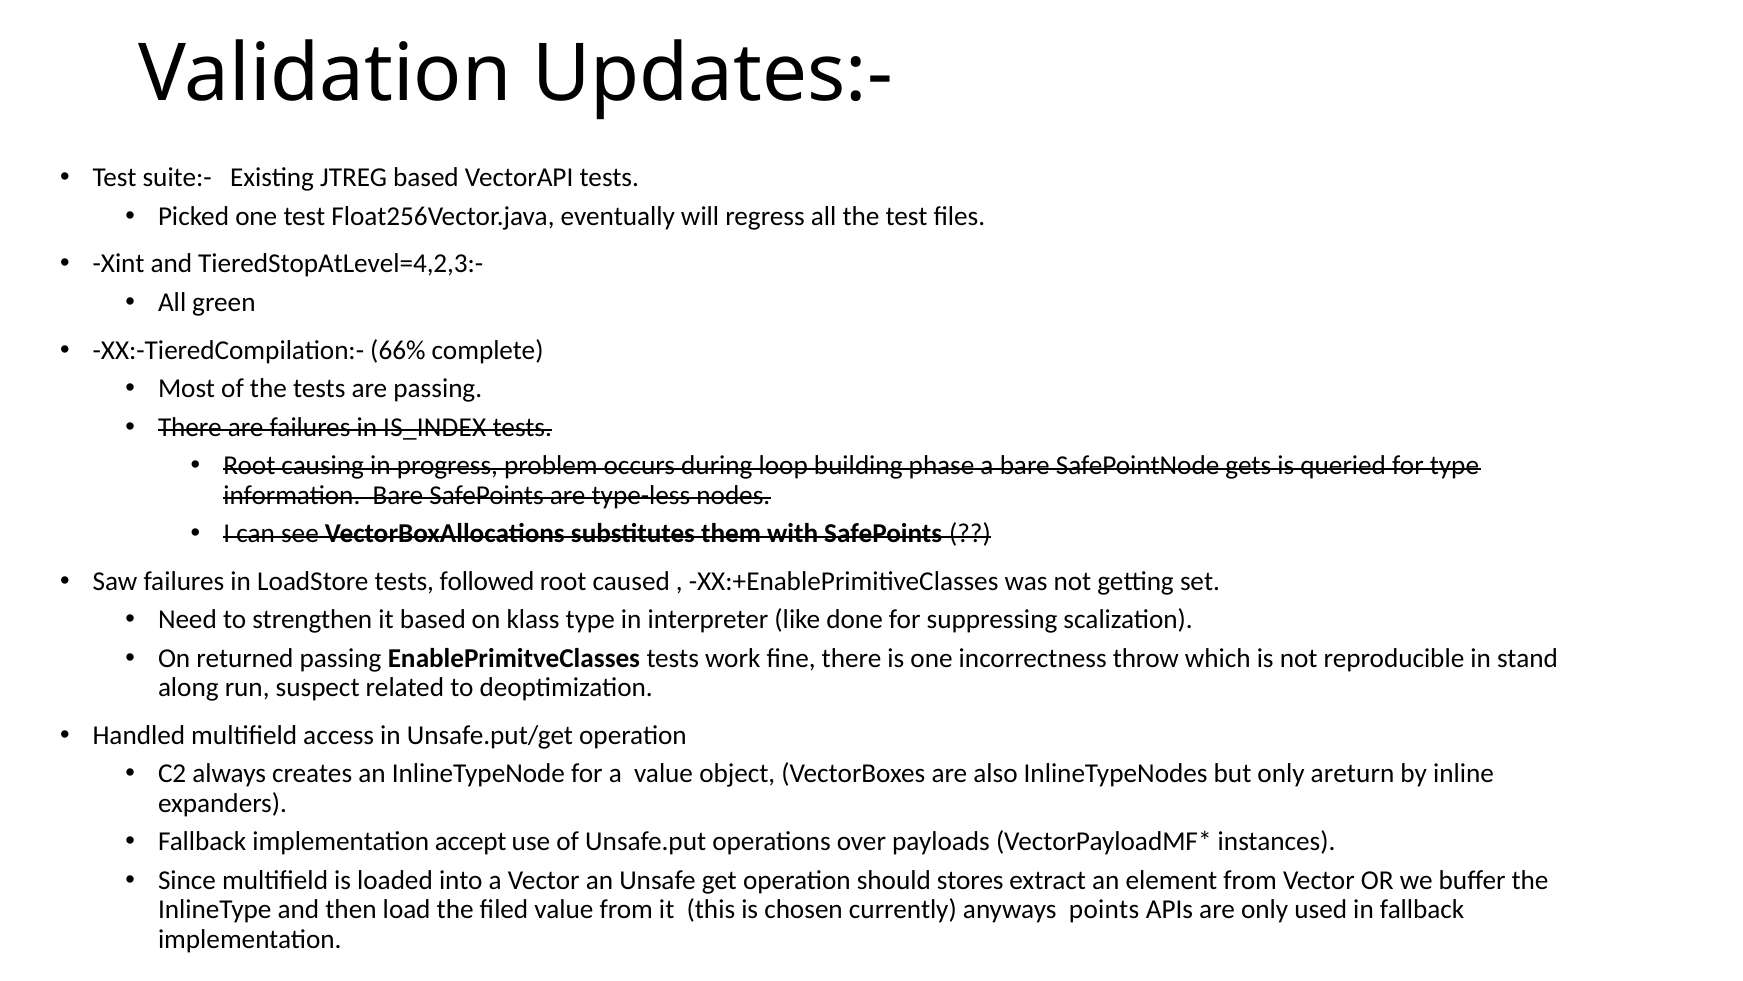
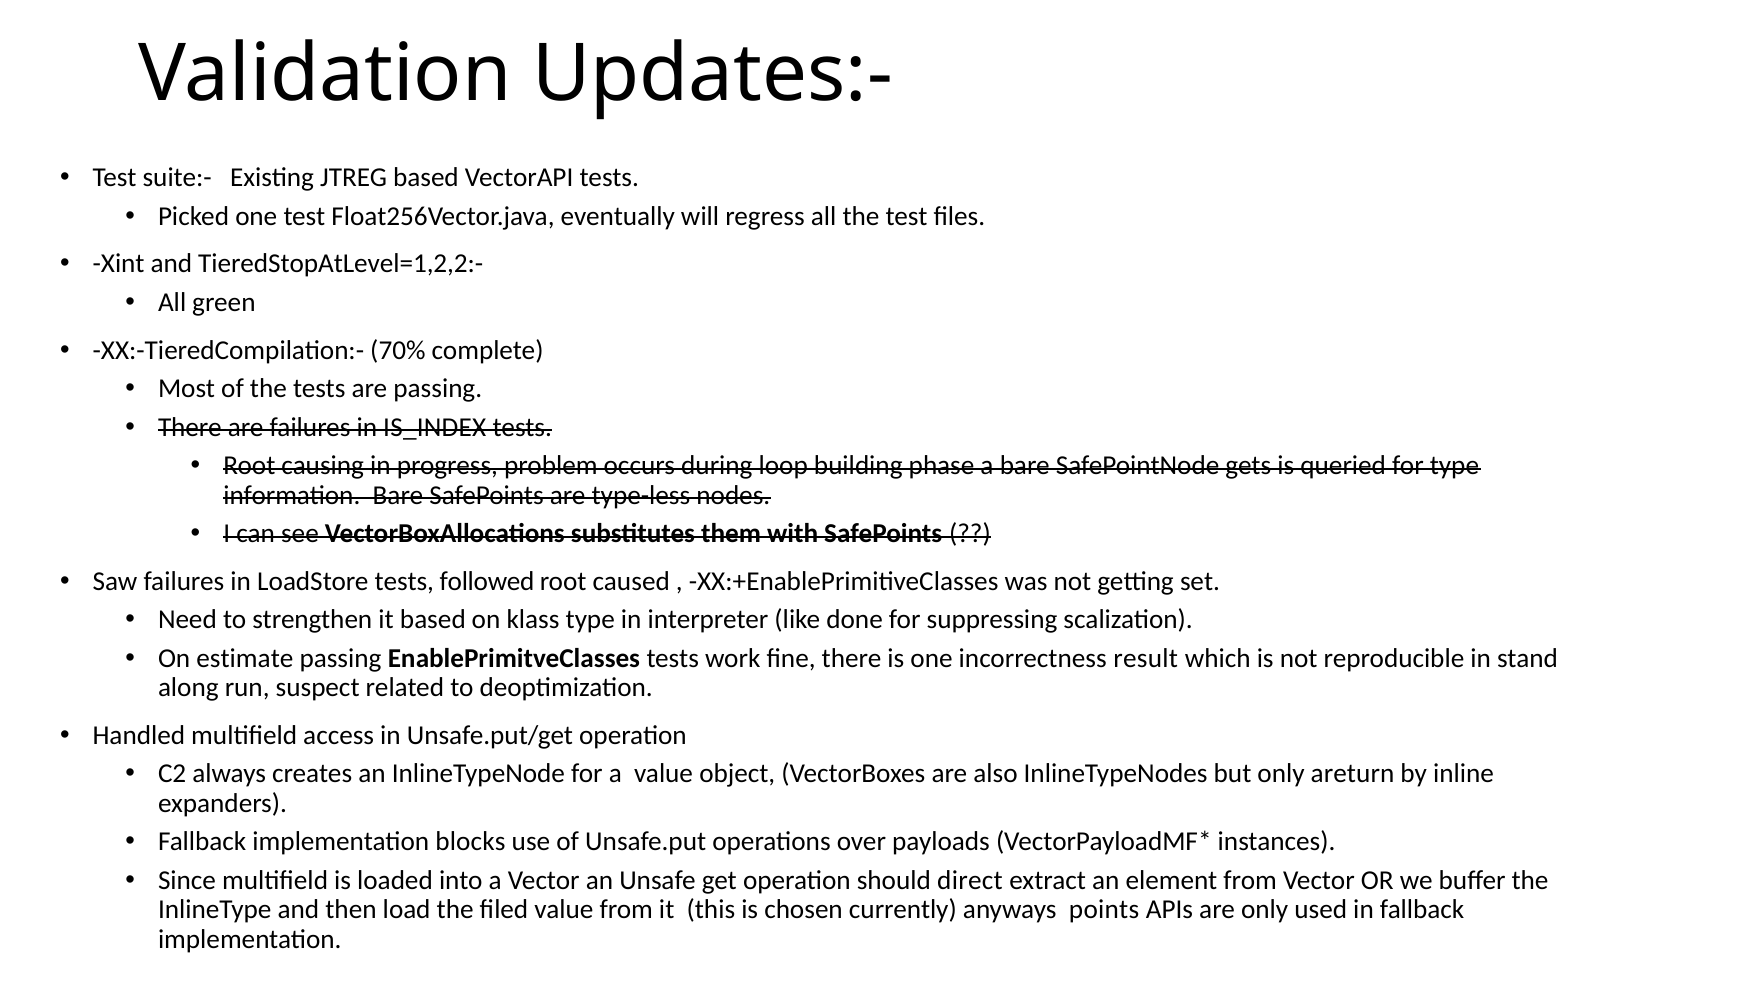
TieredStopAtLevel=4,2,3:-: TieredStopAtLevel=4,2,3:- -> TieredStopAtLevel=1,2,2:- (341, 264)
66%: 66% -> 70% (398, 350)
returned: returned -> estimate (245, 658)
throw: throw -> result (1146, 658)
accept: accept -> blocks (470, 841)
stores: stores -> direct (970, 880)
